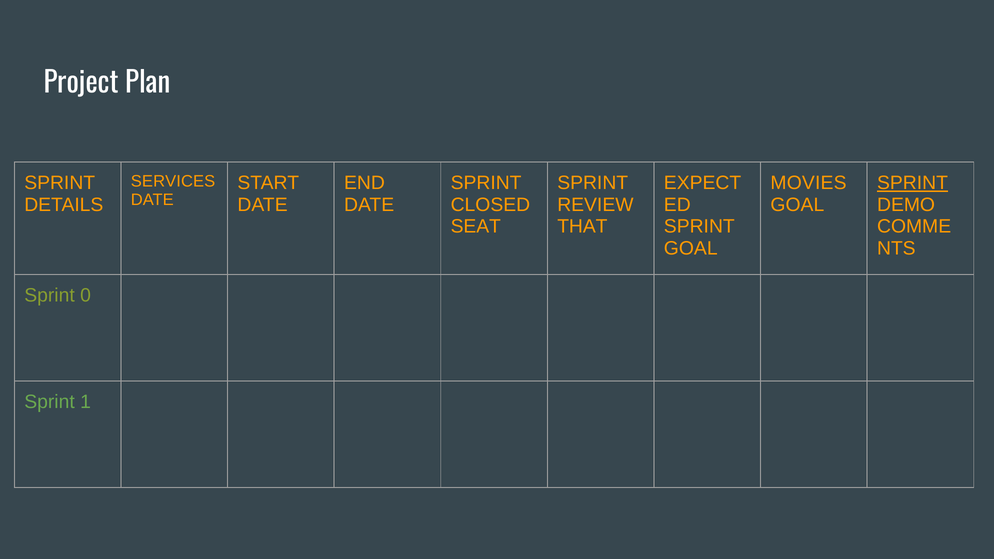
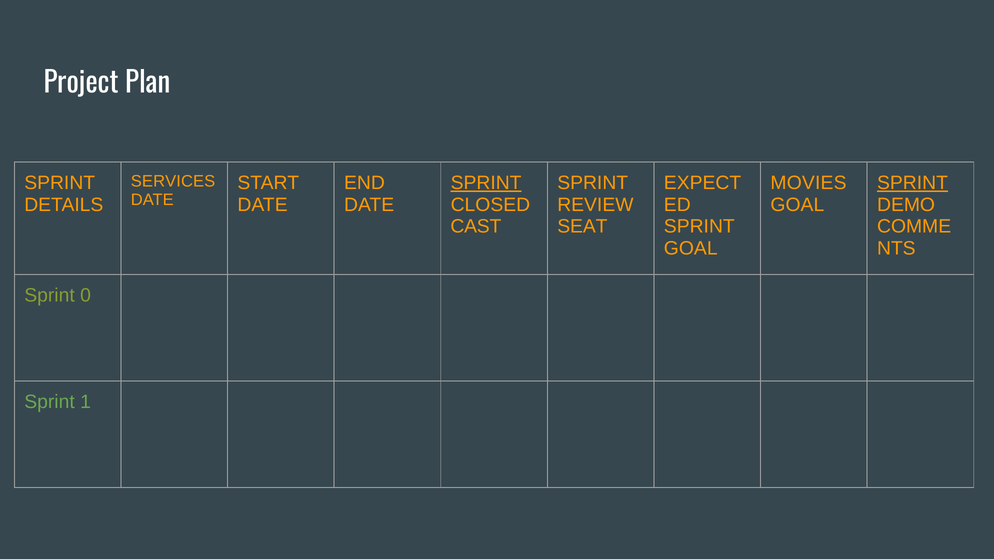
SPRINT underline: none -> present (486, 183)
SEAT: SEAT -> CAST (476, 226)
THAT: THAT -> SEAT (582, 226)
